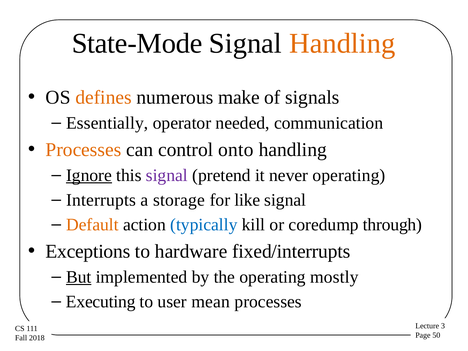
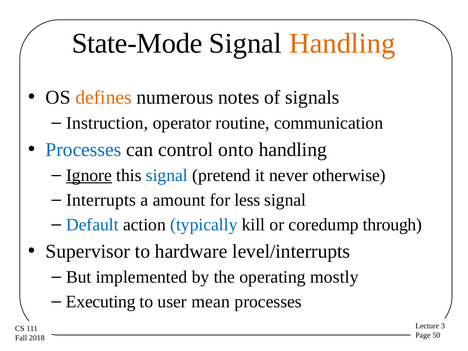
make: make -> notes (239, 97)
Essentially: Essentially -> Instruction (107, 123)
needed: needed -> routine (243, 123)
Processes colour: orange -> blue (83, 150)
signal colour: purple -> blue (167, 175)
never operating: operating -> otherwise (349, 175)
storage: storage -> amount (179, 200)
like: like -> less (247, 200)
Default colour: orange -> blue (92, 225)
Exceptions: Exceptions -> Supervisor (88, 251)
fixed/interrupts: fixed/interrupts -> level/interrupts (291, 251)
But underline: present -> none (79, 277)
